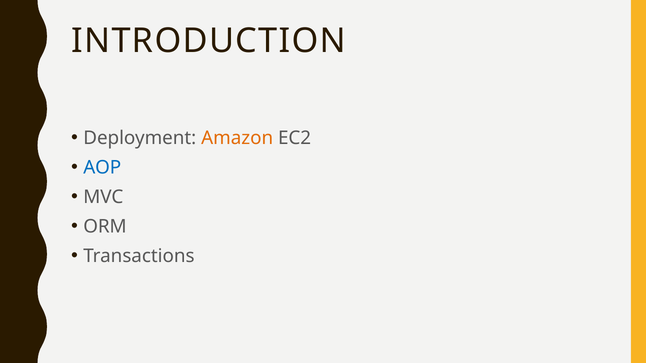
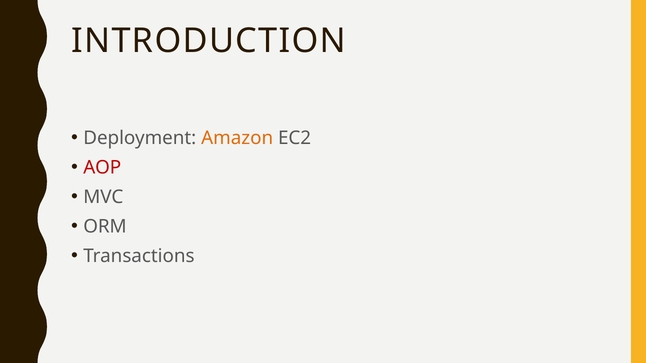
AOP colour: blue -> red (102, 168)
